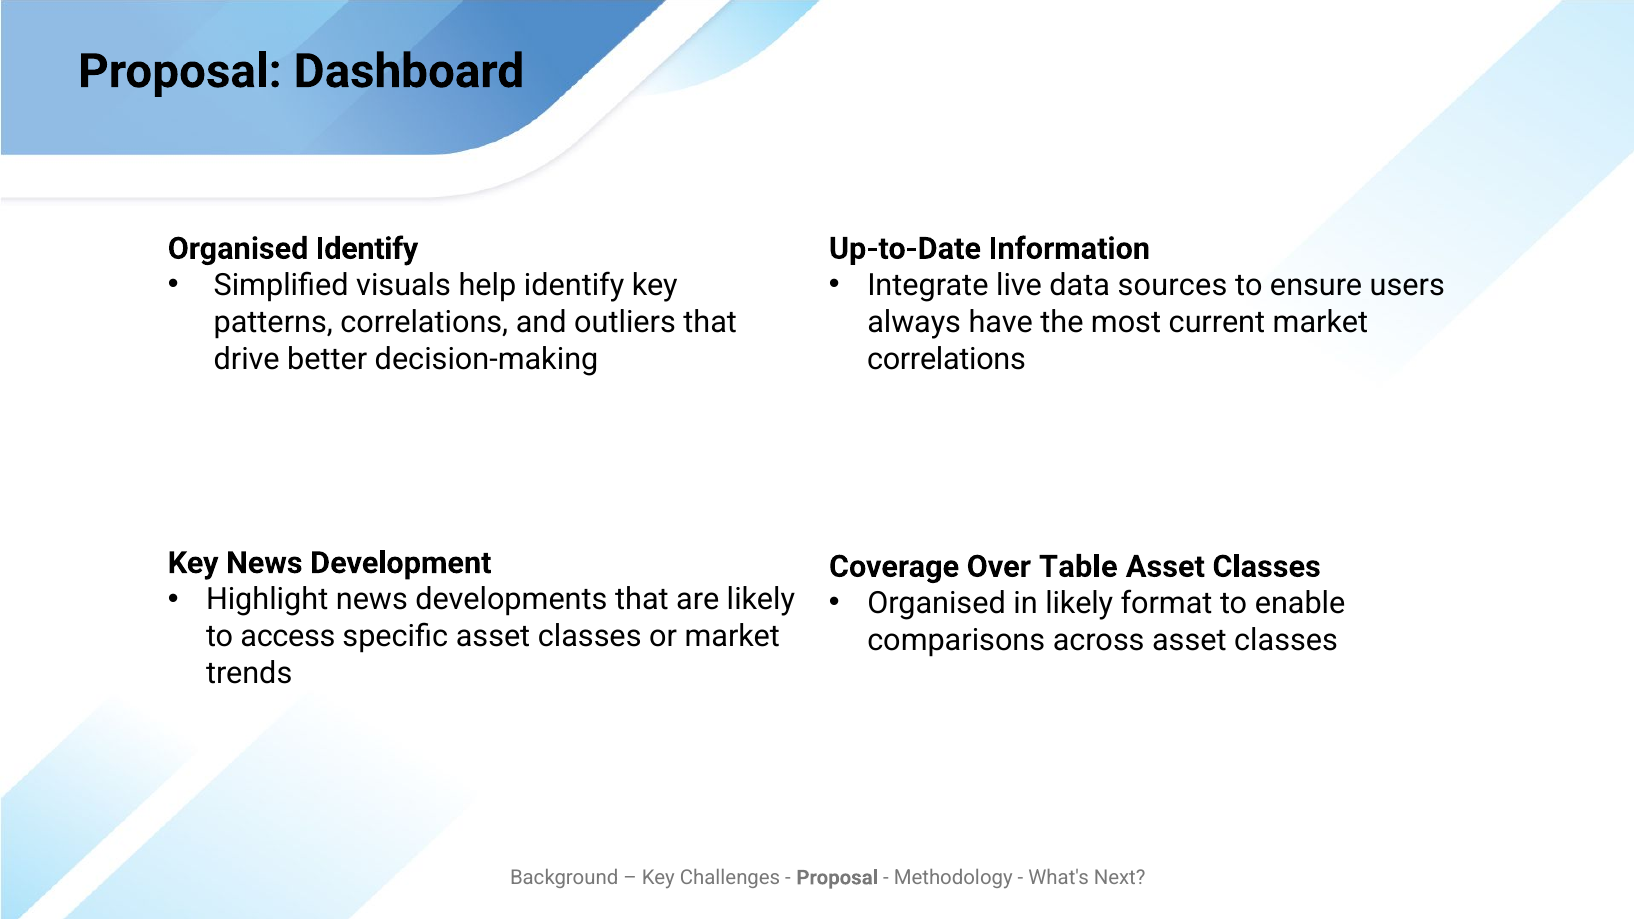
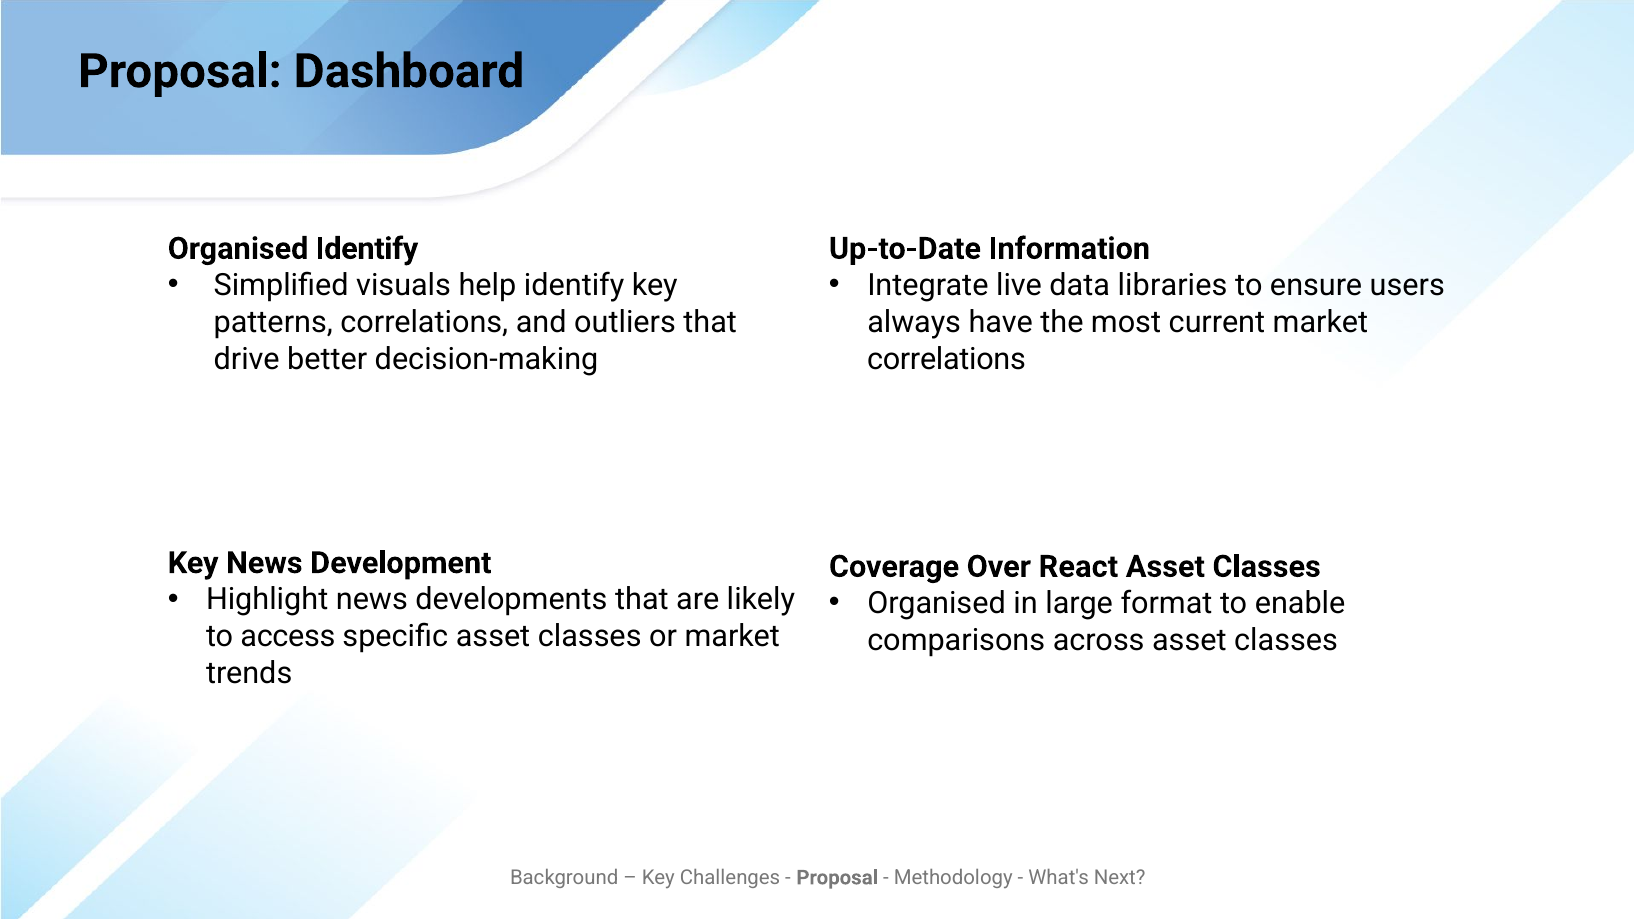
sources: sources -> libraries (1173, 285)
Table: Table -> React (1078, 567)
in likely: likely -> large (1079, 604)
